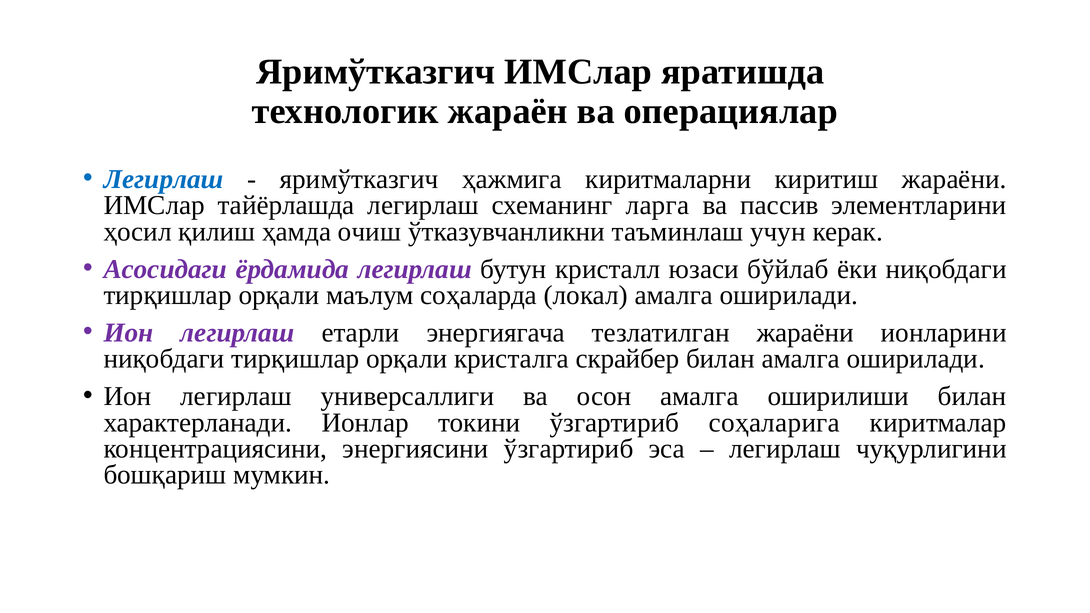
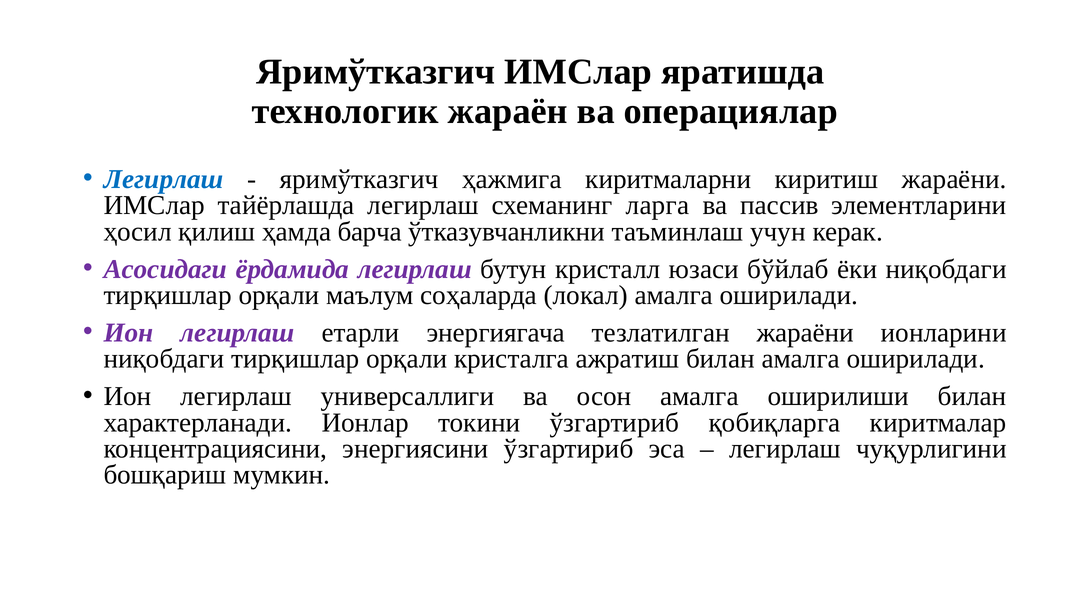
очиш: очиш -> барча (370, 232)
скрайбер: скрайбер -> ажратиш (628, 359)
соҳаларига: соҳаларига -> қобиқларга (775, 423)
